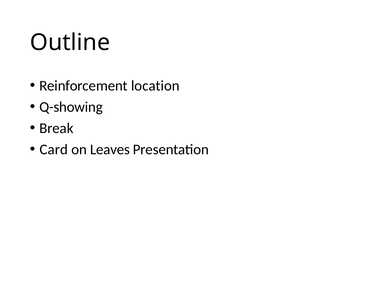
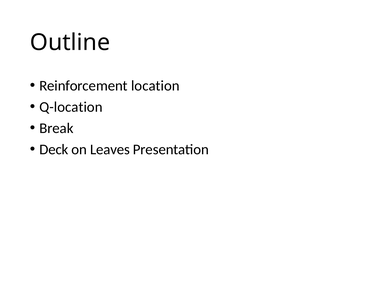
Q-showing: Q-showing -> Q-location (71, 107)
Card: Card -> Deck (54, 149)
